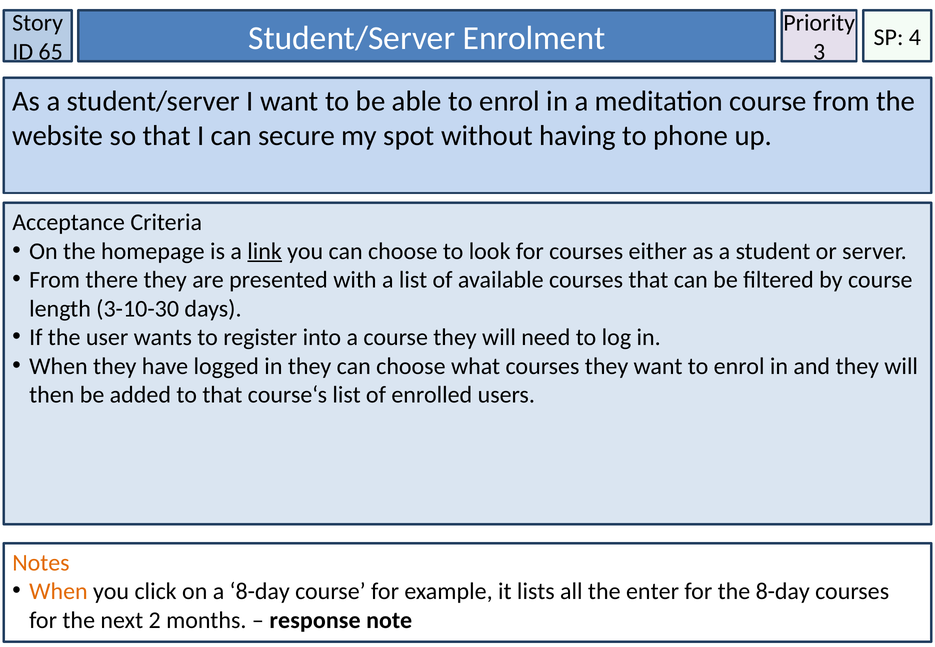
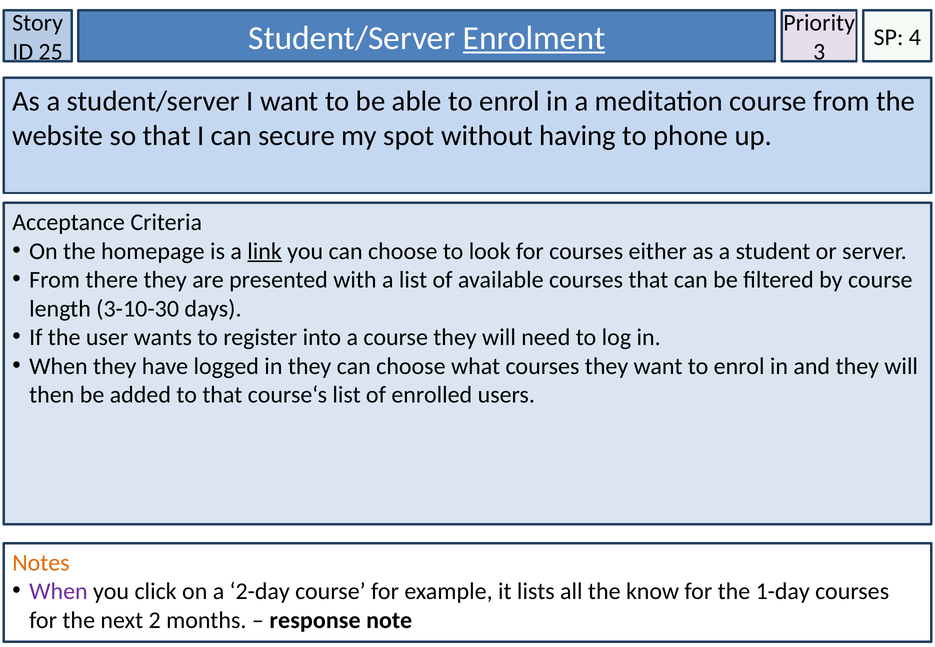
65: 65 -> 25 (51, 52)
Enrolment underline: none -> present (534, 38)
When colour: orange -> purple (58, 592)
a 8-day: 8-day -> 2-day (260, 592)
enter: enter -> know (653, 592)
the 8-day: 8-day -> 1-day (783, 592)
